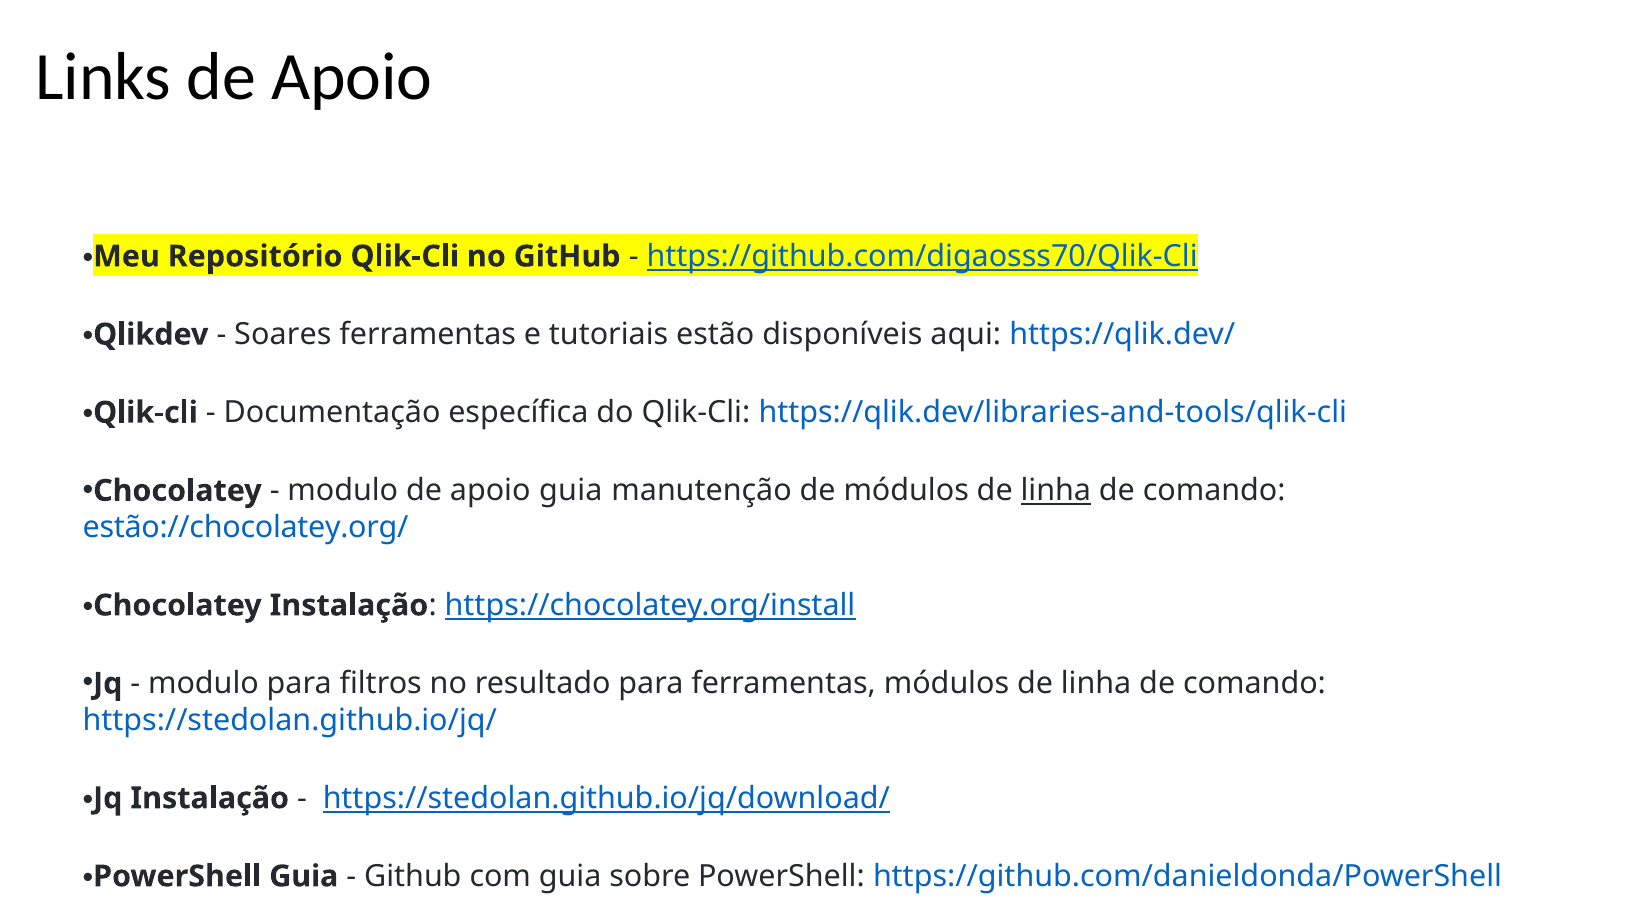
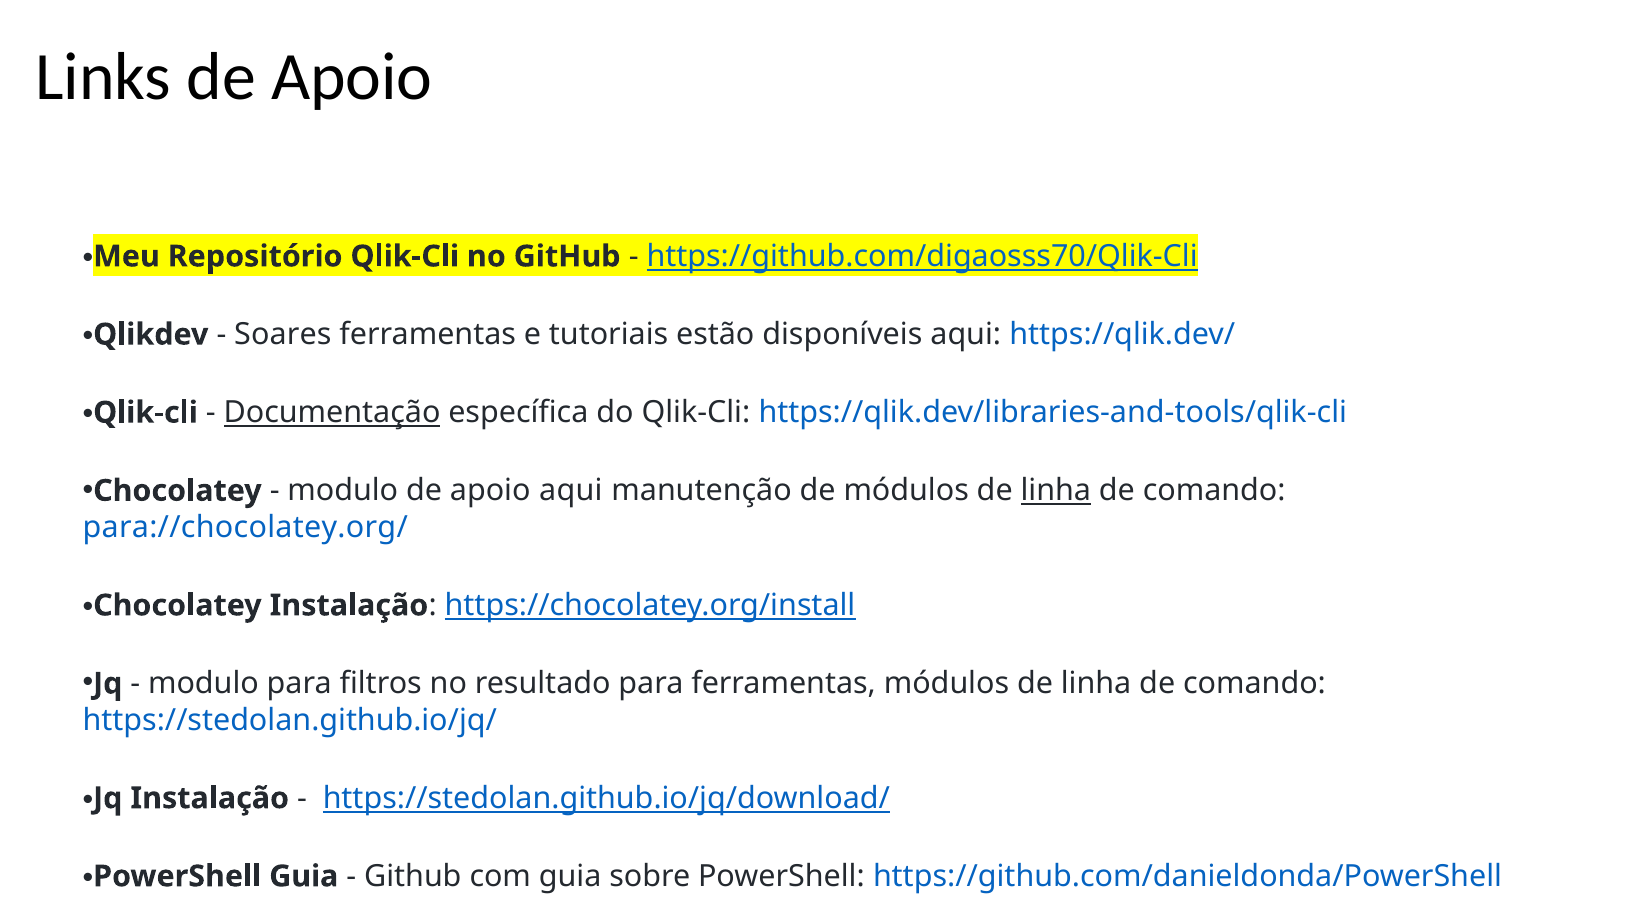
Documentação underline: none -> present (332, 412)
apoio guia: guia -> aqui (571, 491)
estão://chocolatey.org/: estão://chocolatey.org/ -> para://chocolatey.org/ (245, 527)
